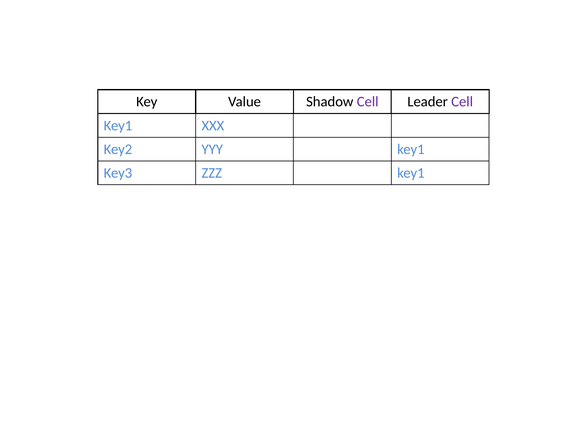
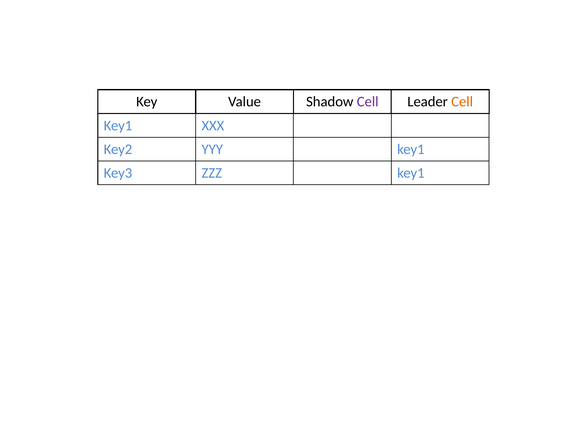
Cell colour: purple -> orange (462, 102)
